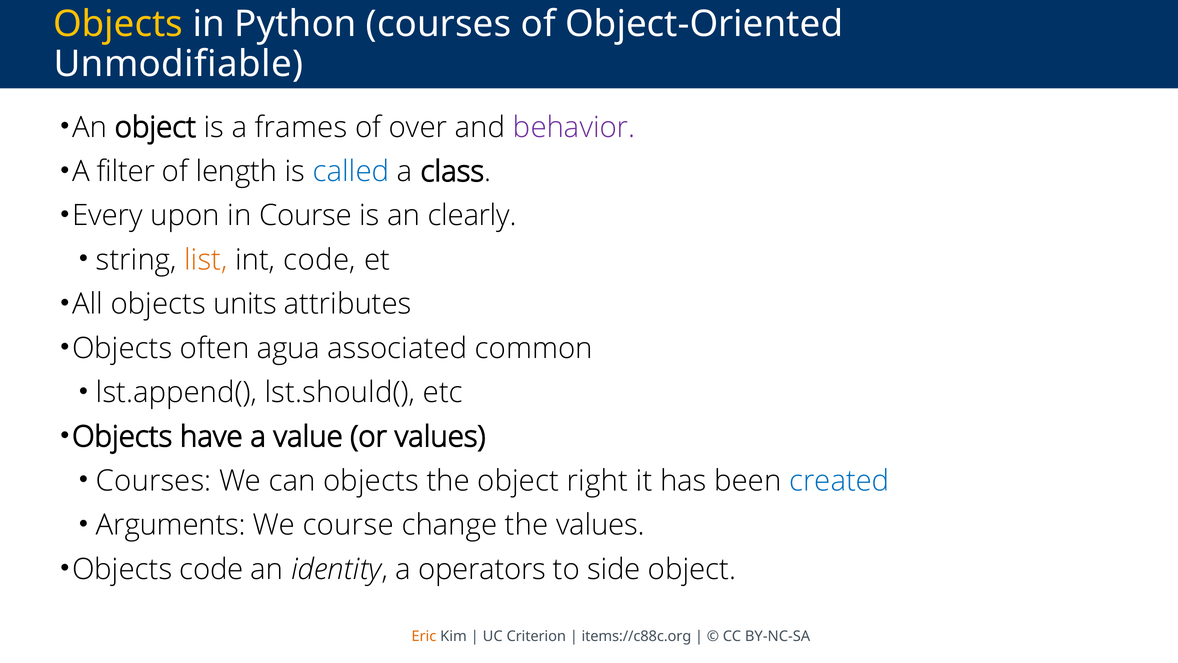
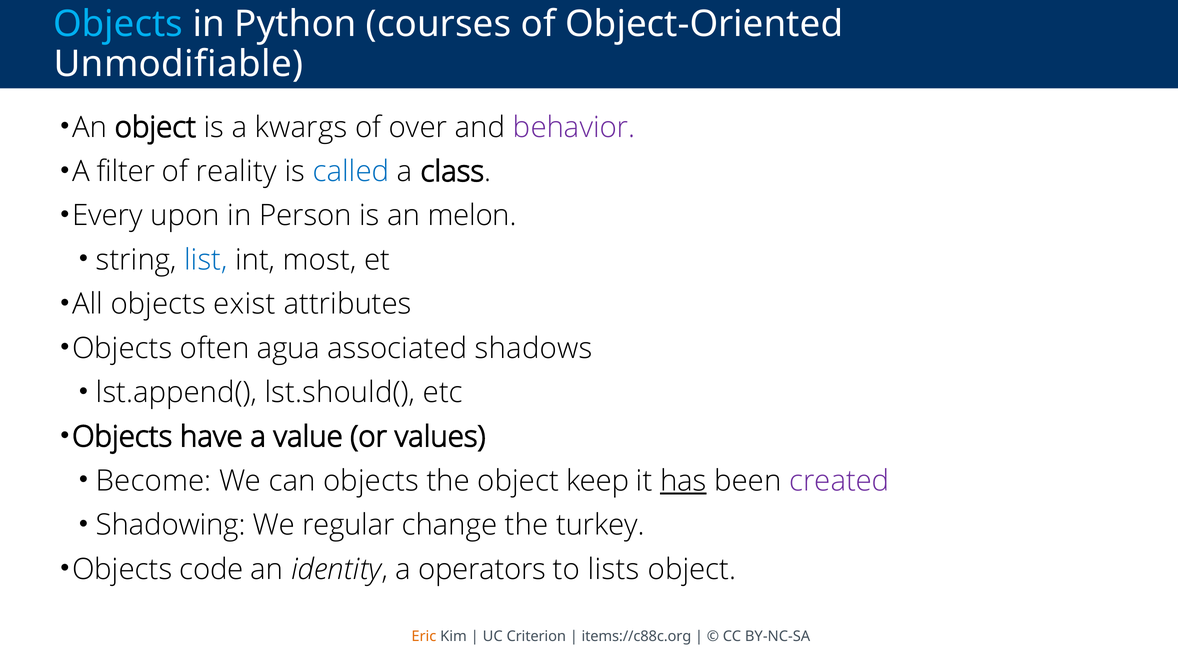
Objects colour: yellow -> light blue (118, 24)
frames: frames -> kwargs (301, 127)
length: length -> reality (236, 171)
in Course: Course -> Person (305, 216)
clearly: clearly -> melon (472, 216)
list colour: orange -> blue (206, 260)
int code: code -> most (320, 260)
units: units -> exist (245, 304)
common: common -> shadows (534, 348)
Courses: Courses -> Become (154, 481)
right: right -> keep (598, 481)
has underline: none -> present (683, 481)
created colour: blue -> purple (839, 481)
Arguments: Arguments -> Shadowing (171, 525)
We course: course -> regular (348, 525)
the values: values -> turkey (600, 525)
side: side -> lists (614, 569)
